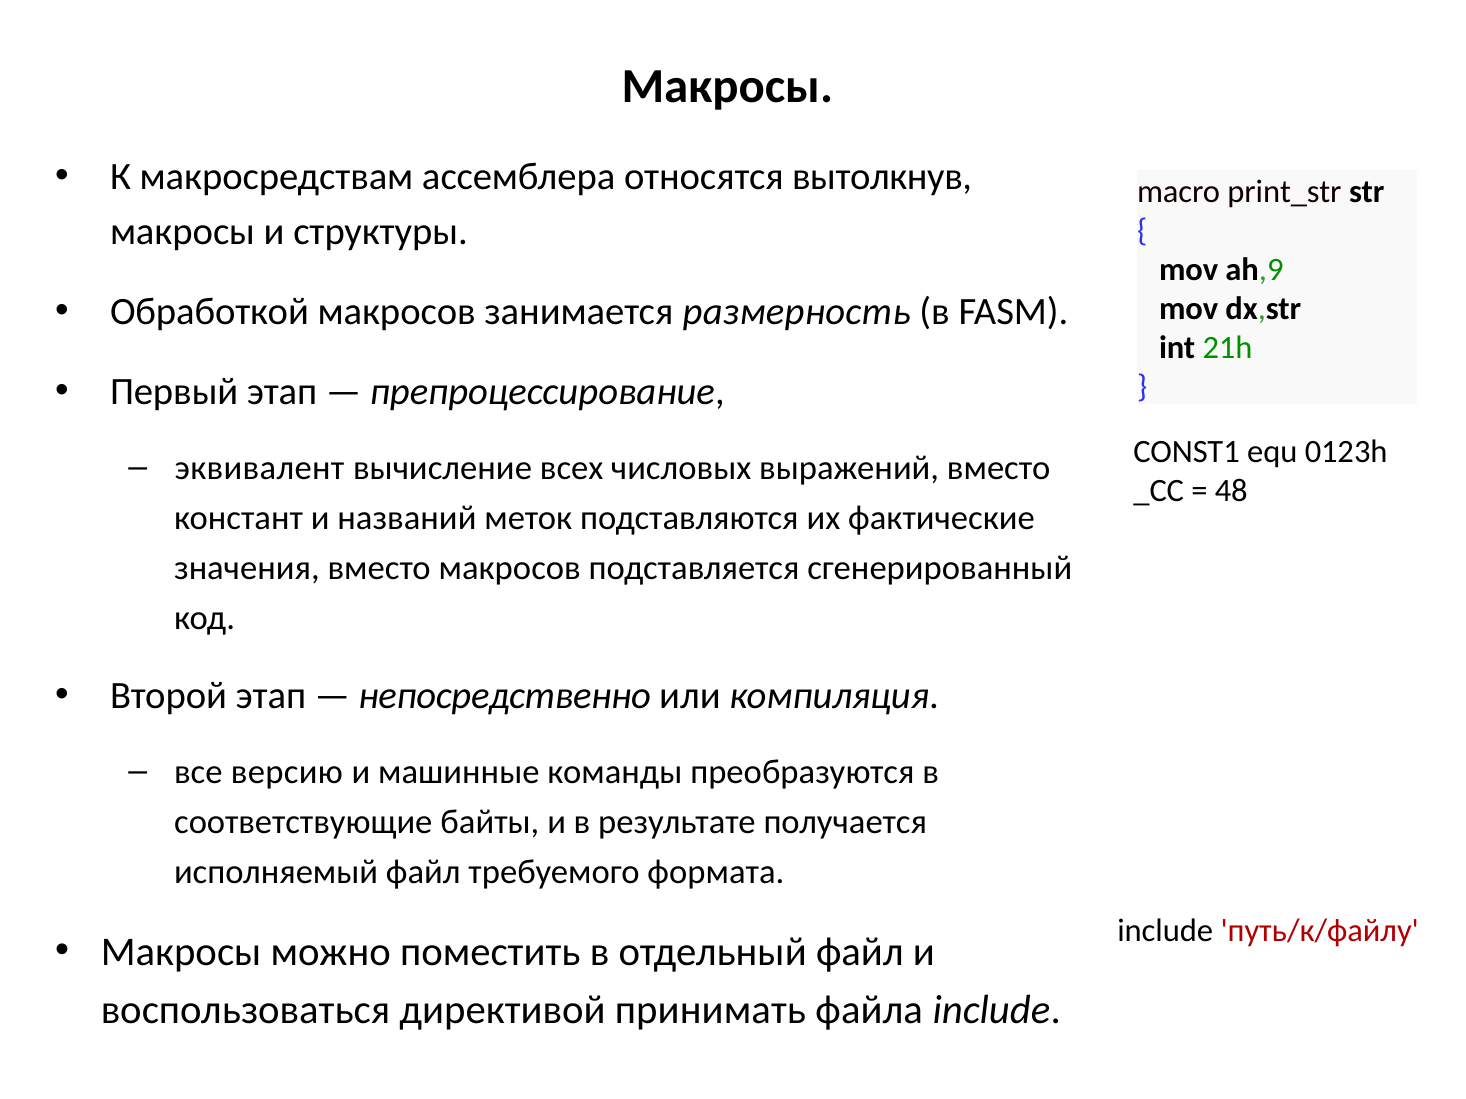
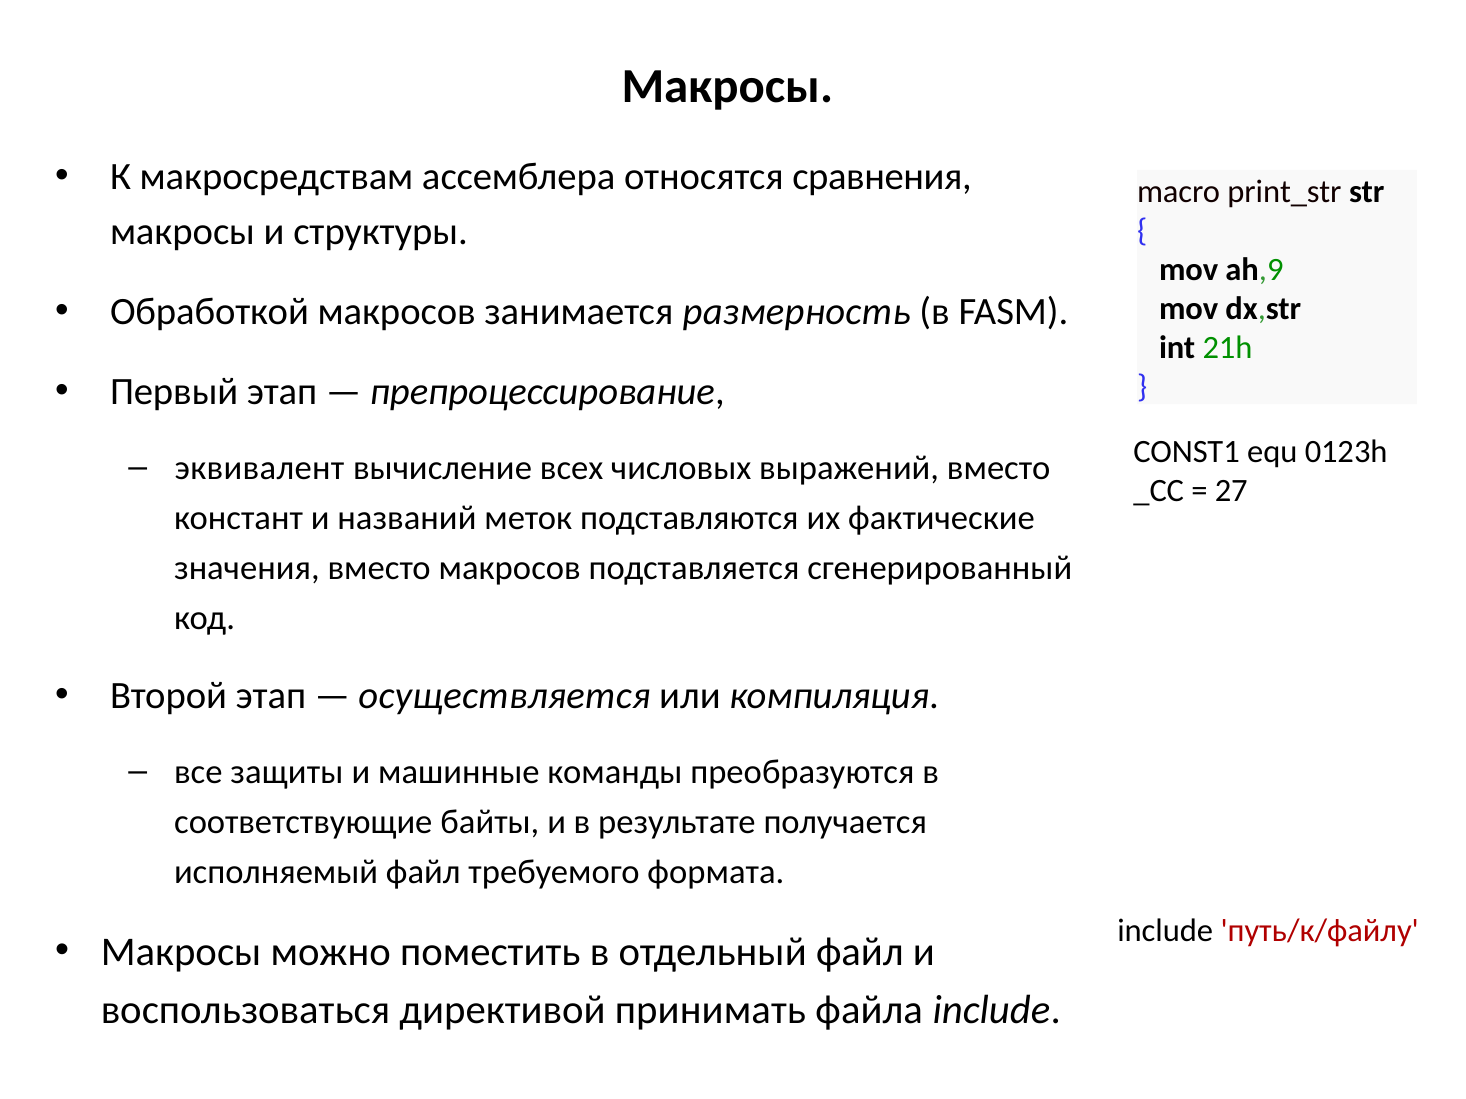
вытолкнув: вытолкнув -> сравнения (882, 177)
48: 48 -> 27 (1231, 491)
непосредственно: непосредственно -> осуществляется (504, 696)
версию: версию -> защиты (287, 773)
